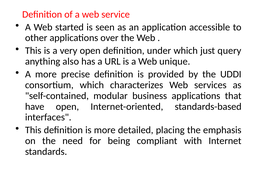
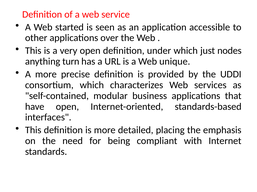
query: query -> nodes (229, 51)
also: also -> turn (71, 62)
